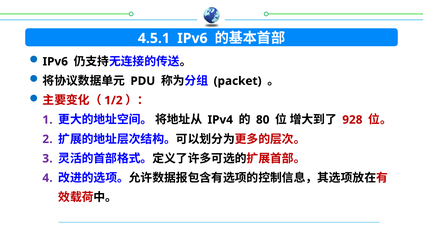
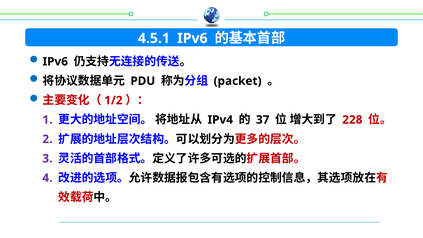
80: 80 -> 37 (263, 120)
928: 928 -> 228 (352, 120)
